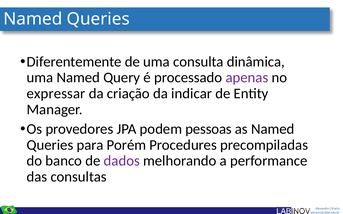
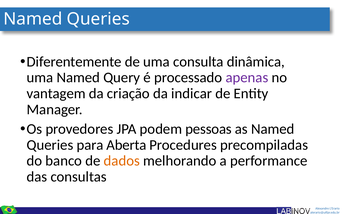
expressar: expressar -> vantagem (56, 94)
Porém: Porém -> Aberta (126, 145)
dados colour: purple -> orange (122, 161)
